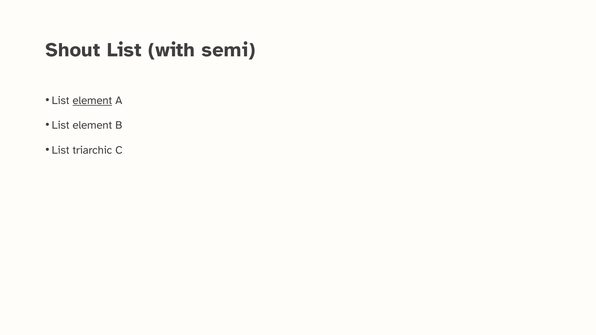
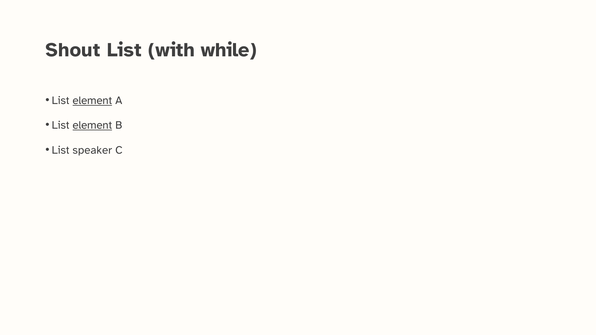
semi: semi -> while (229, 50)
element underline: none -> present (92, 125)
triarchic: triarchic -> speaker (92, 150)
